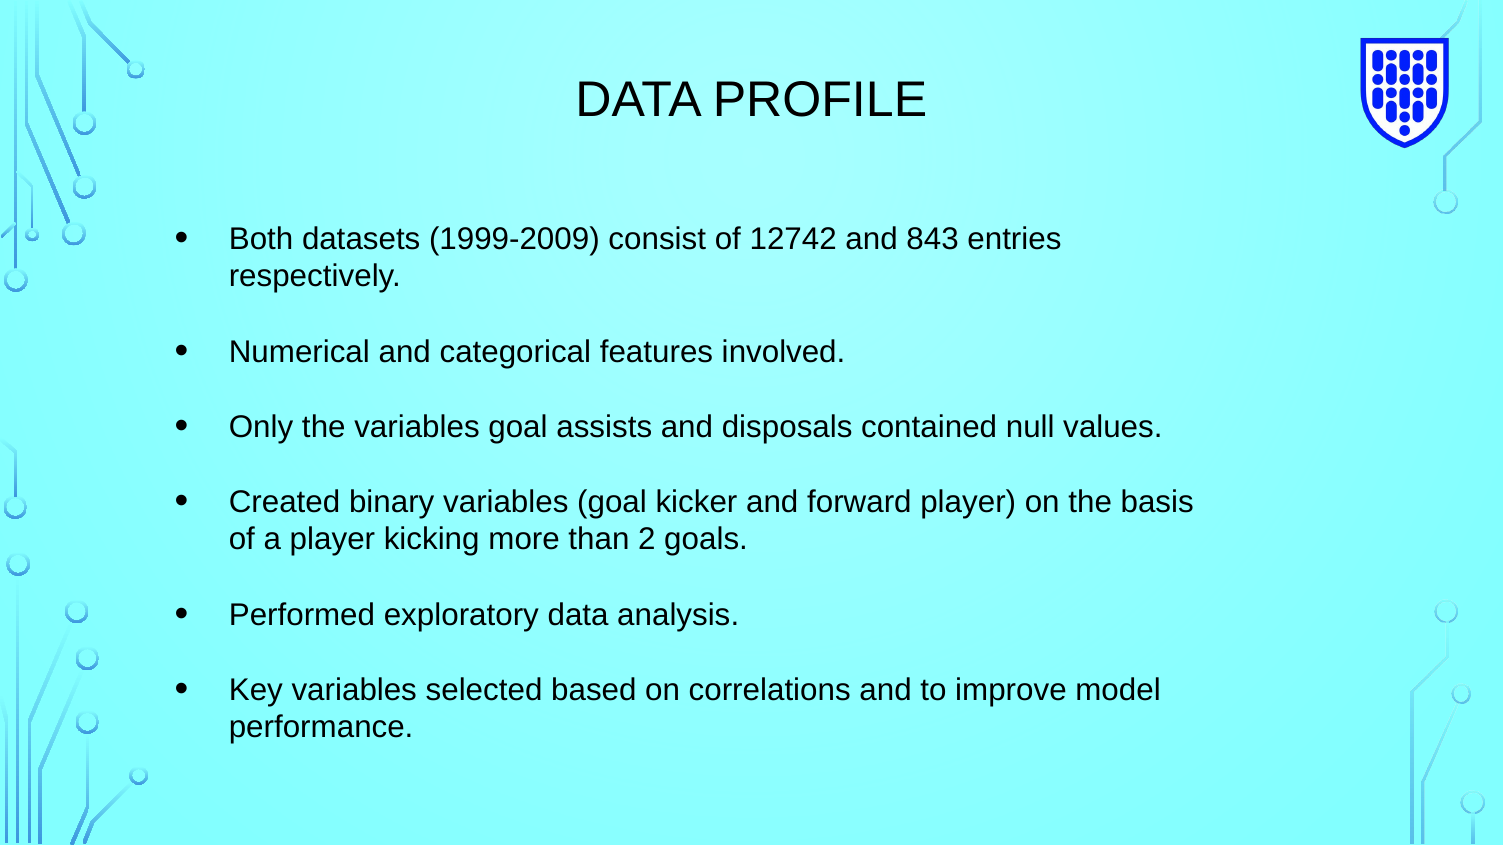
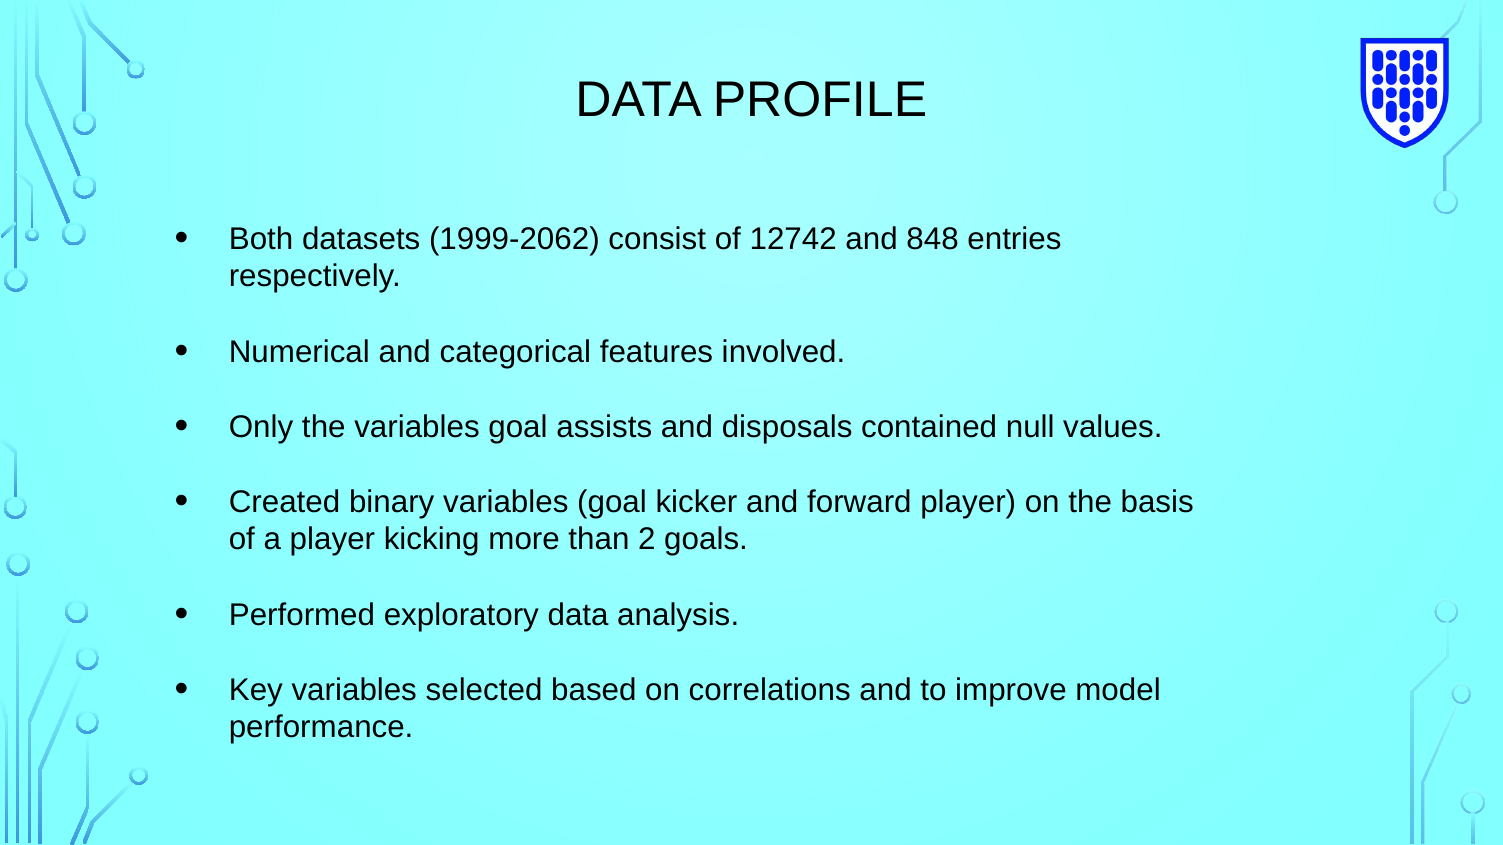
1999-2009: 1999-2009 -> 1999-2062 (514, 239)
843: 843 -> 848 (933, 239)
